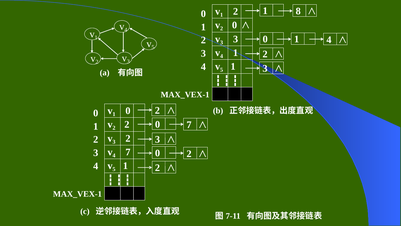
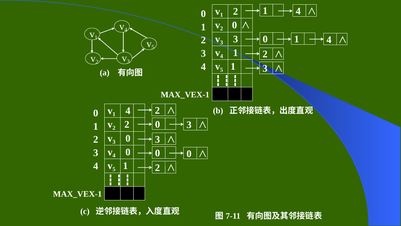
8: 8 -> 4 (298, 11)
0: 0 -> 4 (128, 111)
0 7: 7 -> 3 (189, 125)
3 2: 2 -> 0 (128, 138)
4 7: 7 -> 0 (128, 152)
0 2: 2 -> 0 (189, 153)
